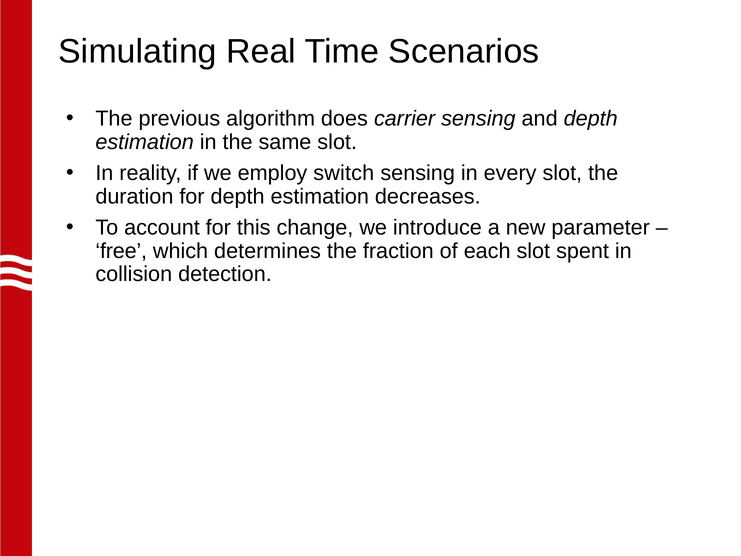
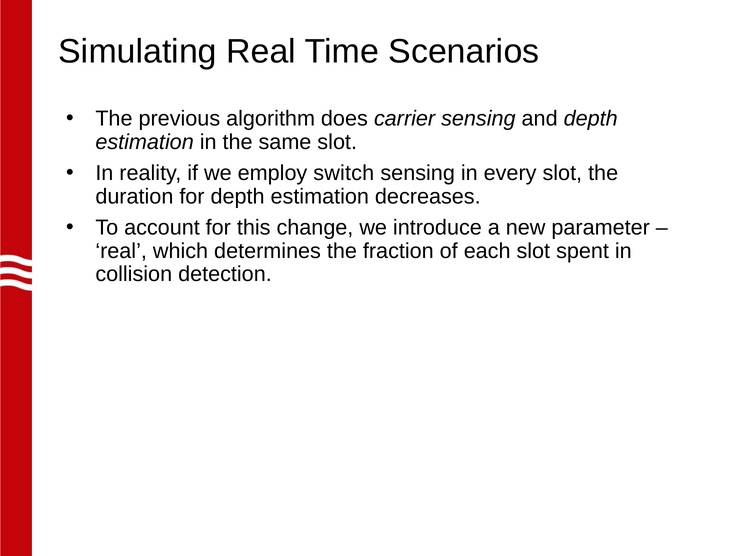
free: free -> real (121, 251)
